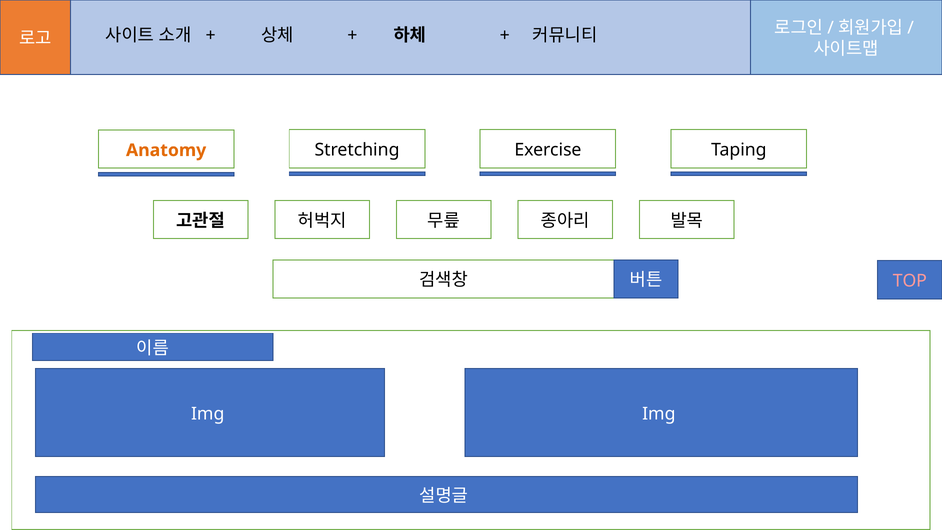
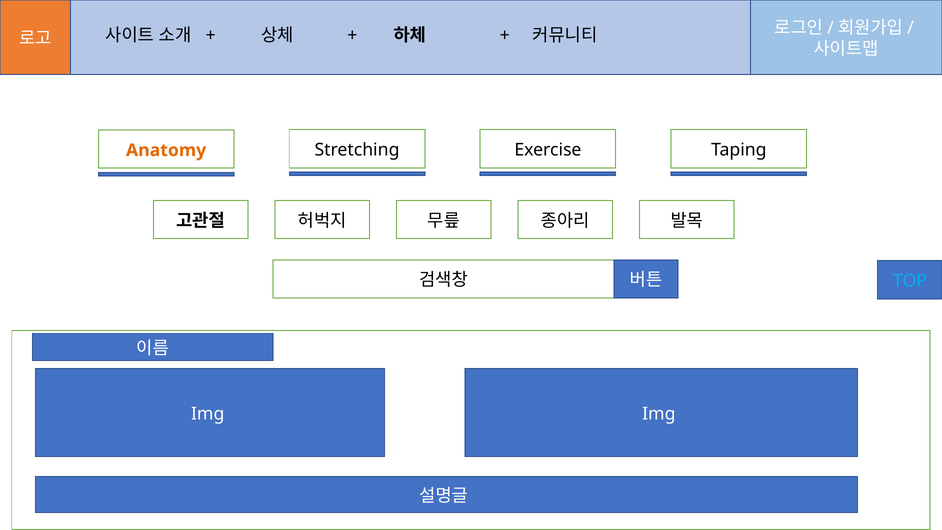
TOP colour: pink -> light blue (910, 281)
